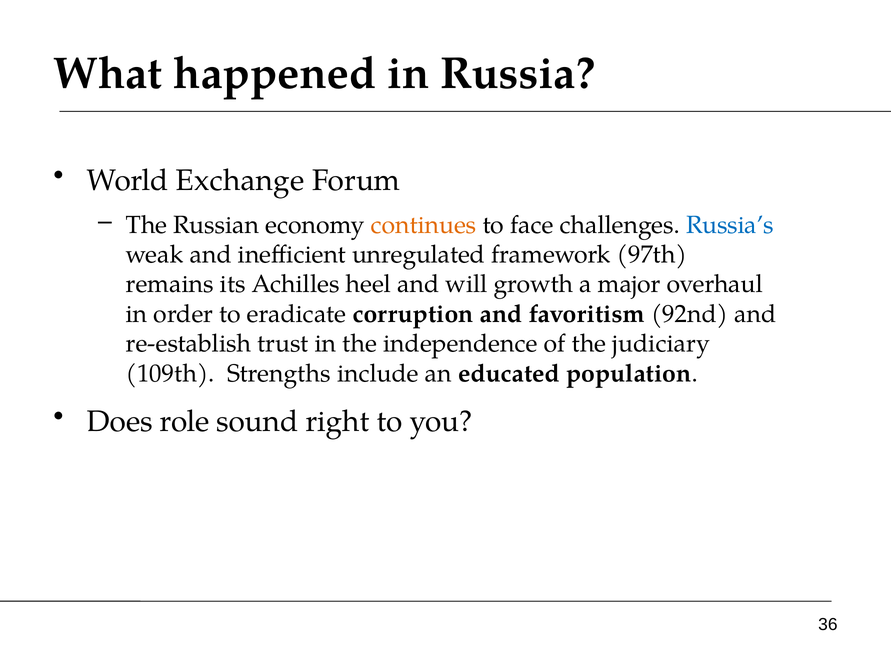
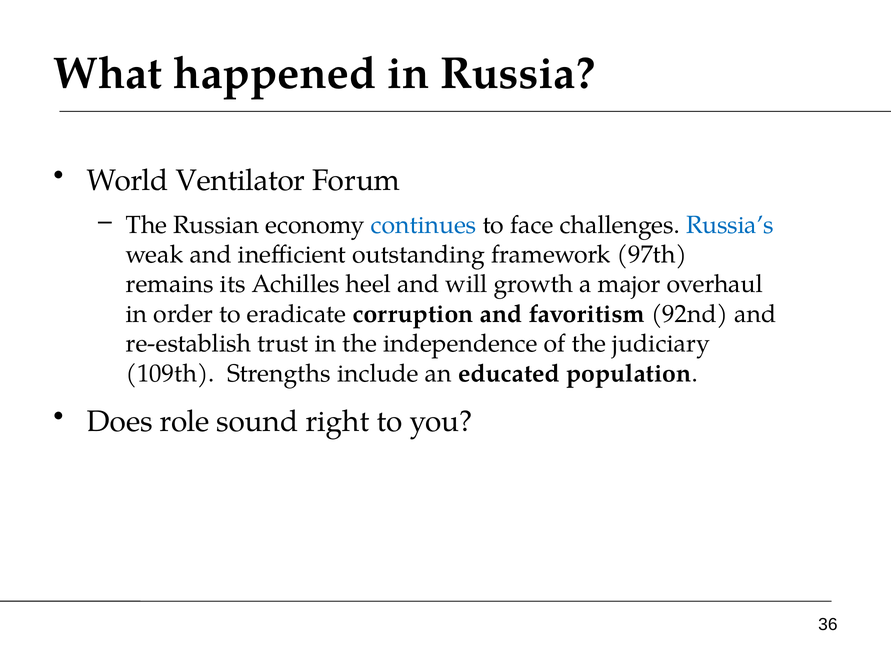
Exchange: Exchange -> Ventilator (240, 180)
continues colour: orange -> blue (423, 225)
unregulated: unregulated -> outstanding (418, 255)
